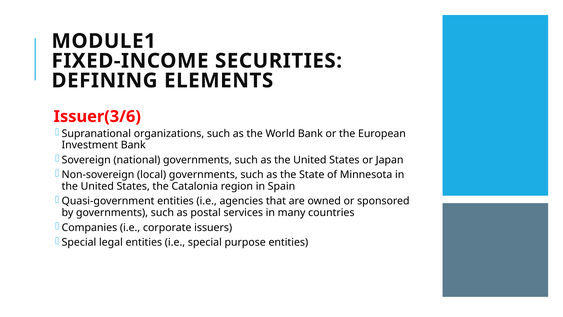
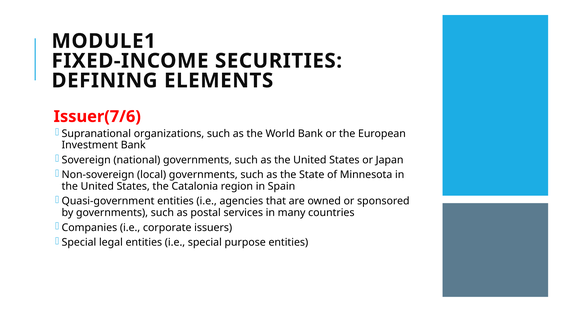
Issuer(3/6: Issuer(3/6 -> Issuer(7/6 (97, 116)
